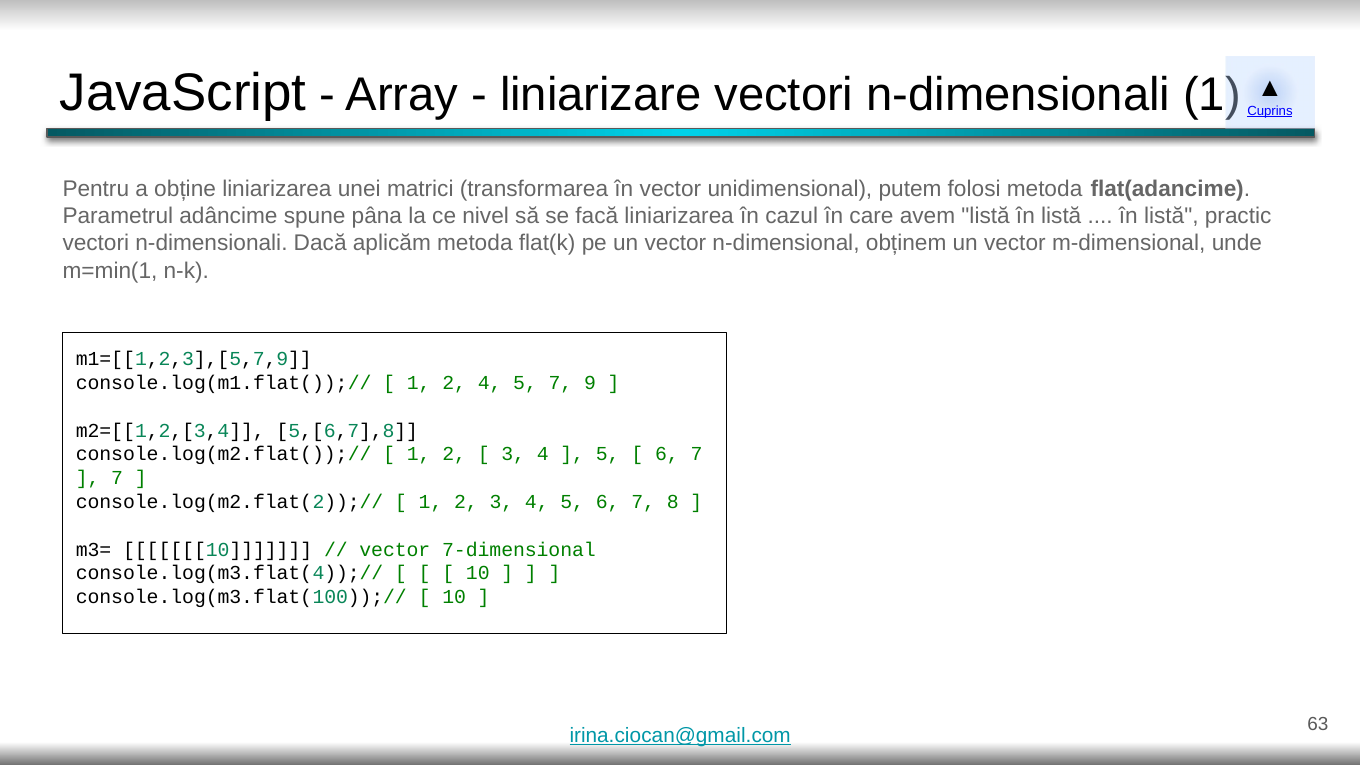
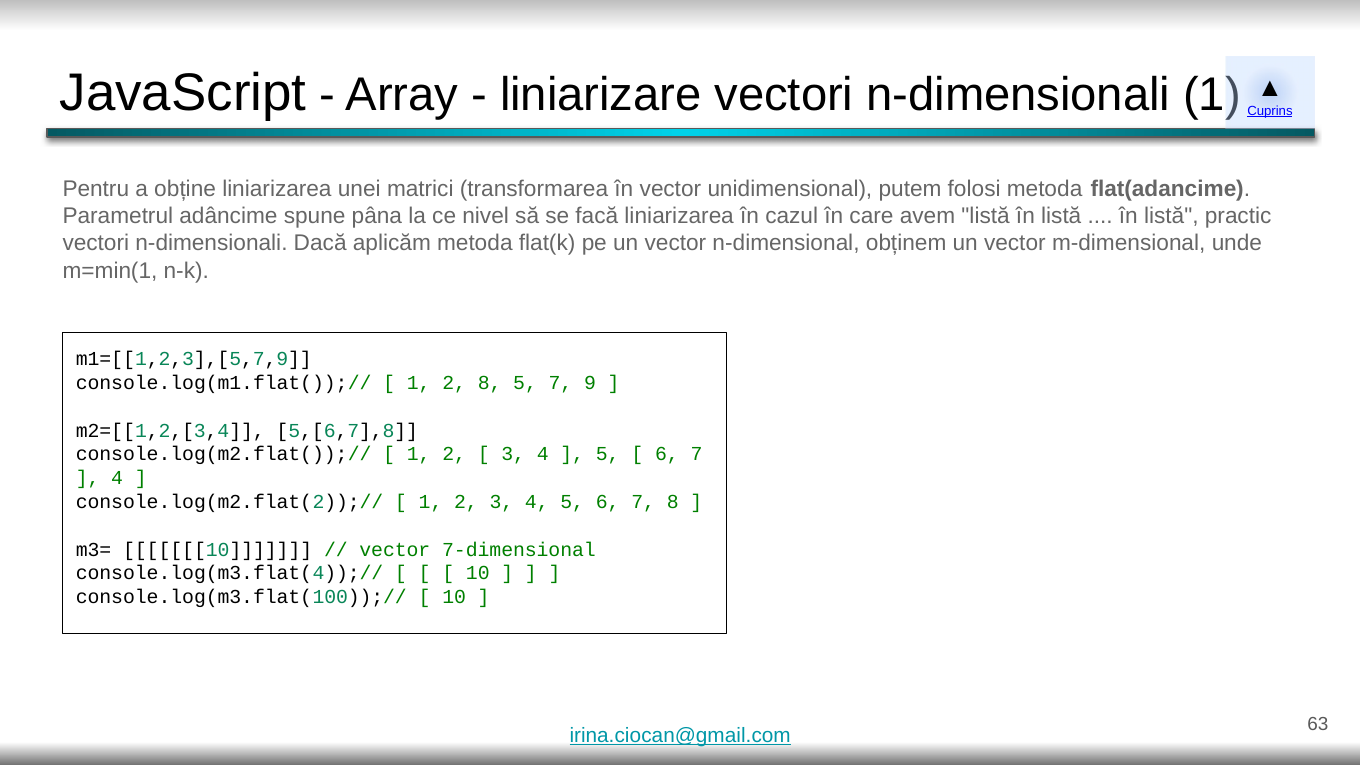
2 4: 4 -> 8 (490, 383)
7: 7 -> 4 (117, 478)
